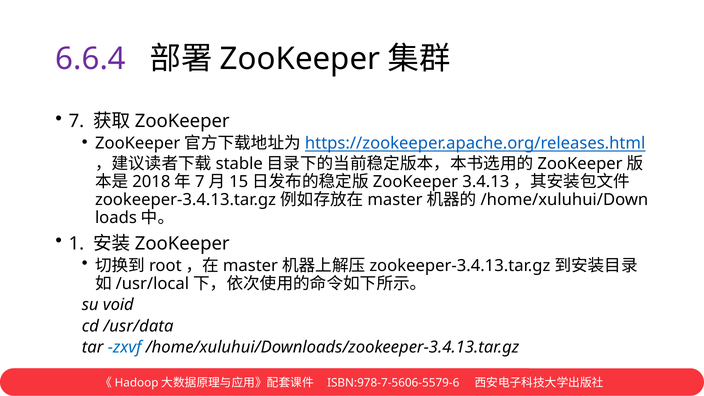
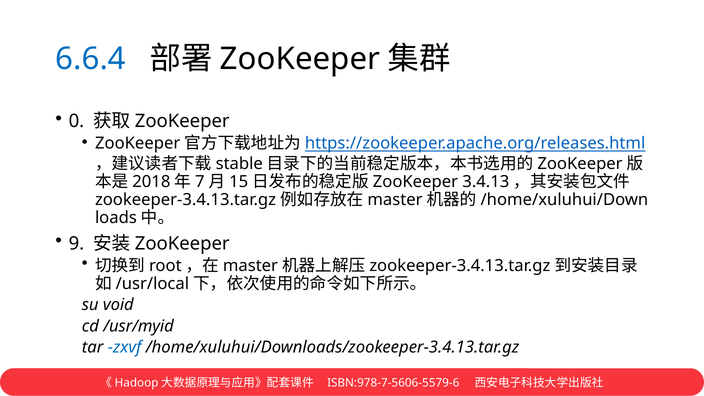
6.6.4 colour: purple -> blue (91, 59)
7: 7 -> 0 (76, 121)
1: 1 -> 9 (76, 244)
/usr/data: /usr/data -> /usr/myid (139, 326)
